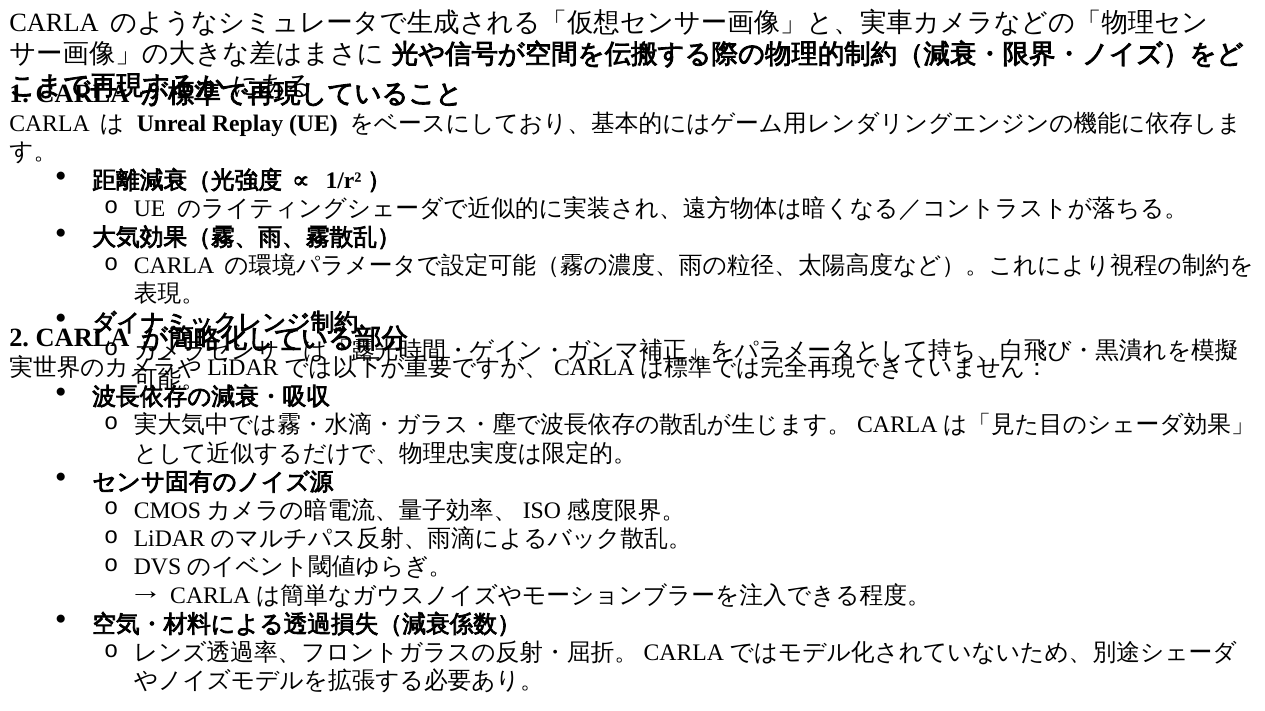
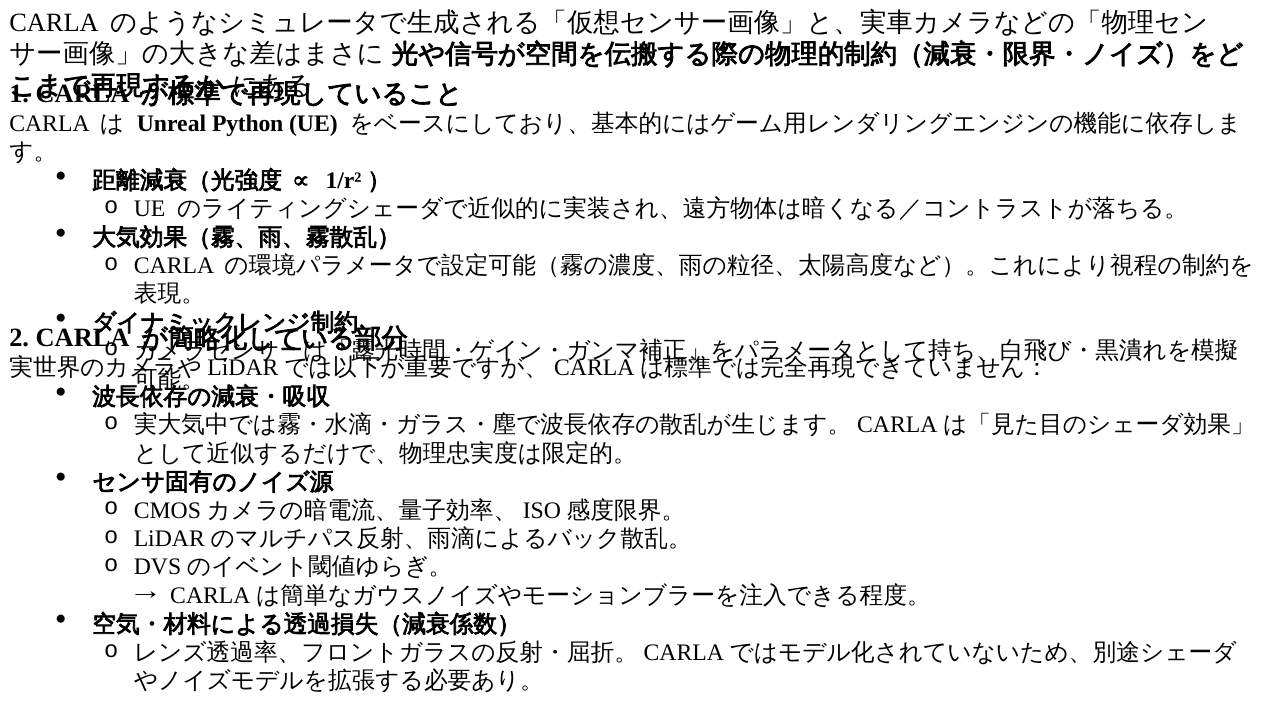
Replay: Replay -> Python (248, 123)
